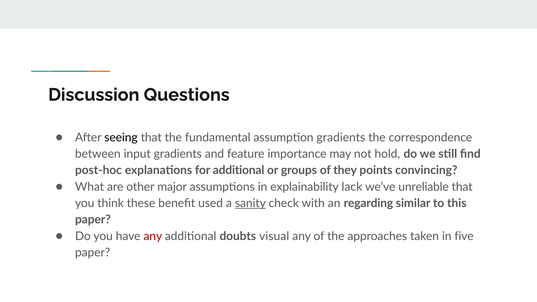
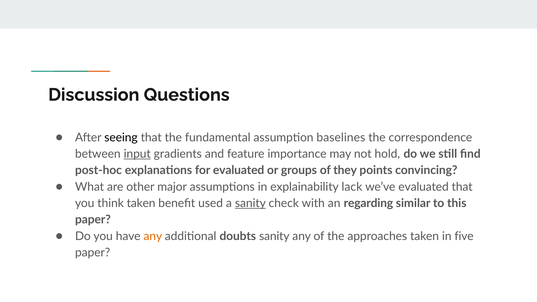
assumption gradients: gradients -> baselines (341, 138)
input underline: none -> present (137, 154)
for additional: additional -> evaluated (239, 170)
we’ve unreliable: unreliable -> evaluated (424, 187)
think these: these -> taken (141, 203)
any colour: red -> orange (153, 236)
doubts visual: visual -> sanity (274, 236)
